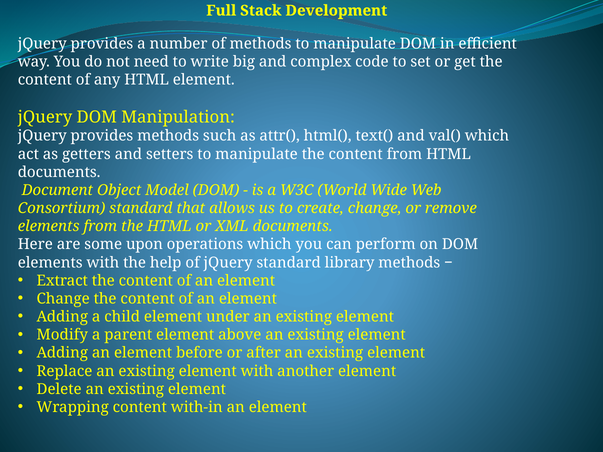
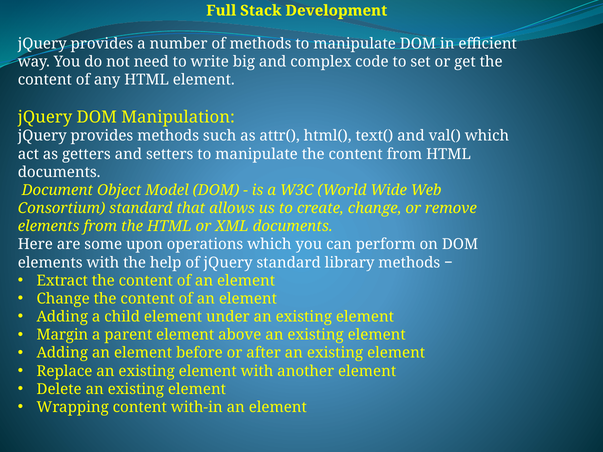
Modify: Modify -> Margin (62, 335)
